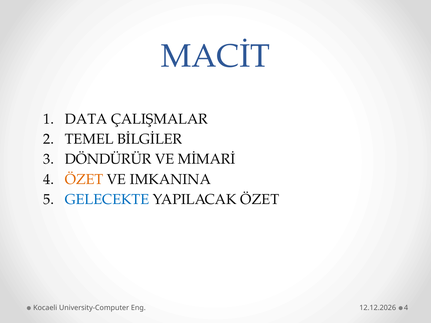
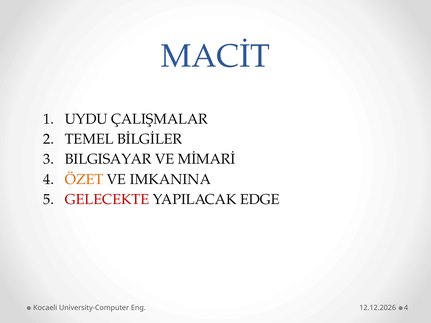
DATA: DATA -> UYDU (86, 119)
DÖNDÜRÜR: DÖNDÜRÜR -> BILGISAYAR (108, 159)
GELECEKTE colour: blue -> red (107, 200)
YAPILACAK ÖZET: ÖZET -> EDGE (260, 200)
